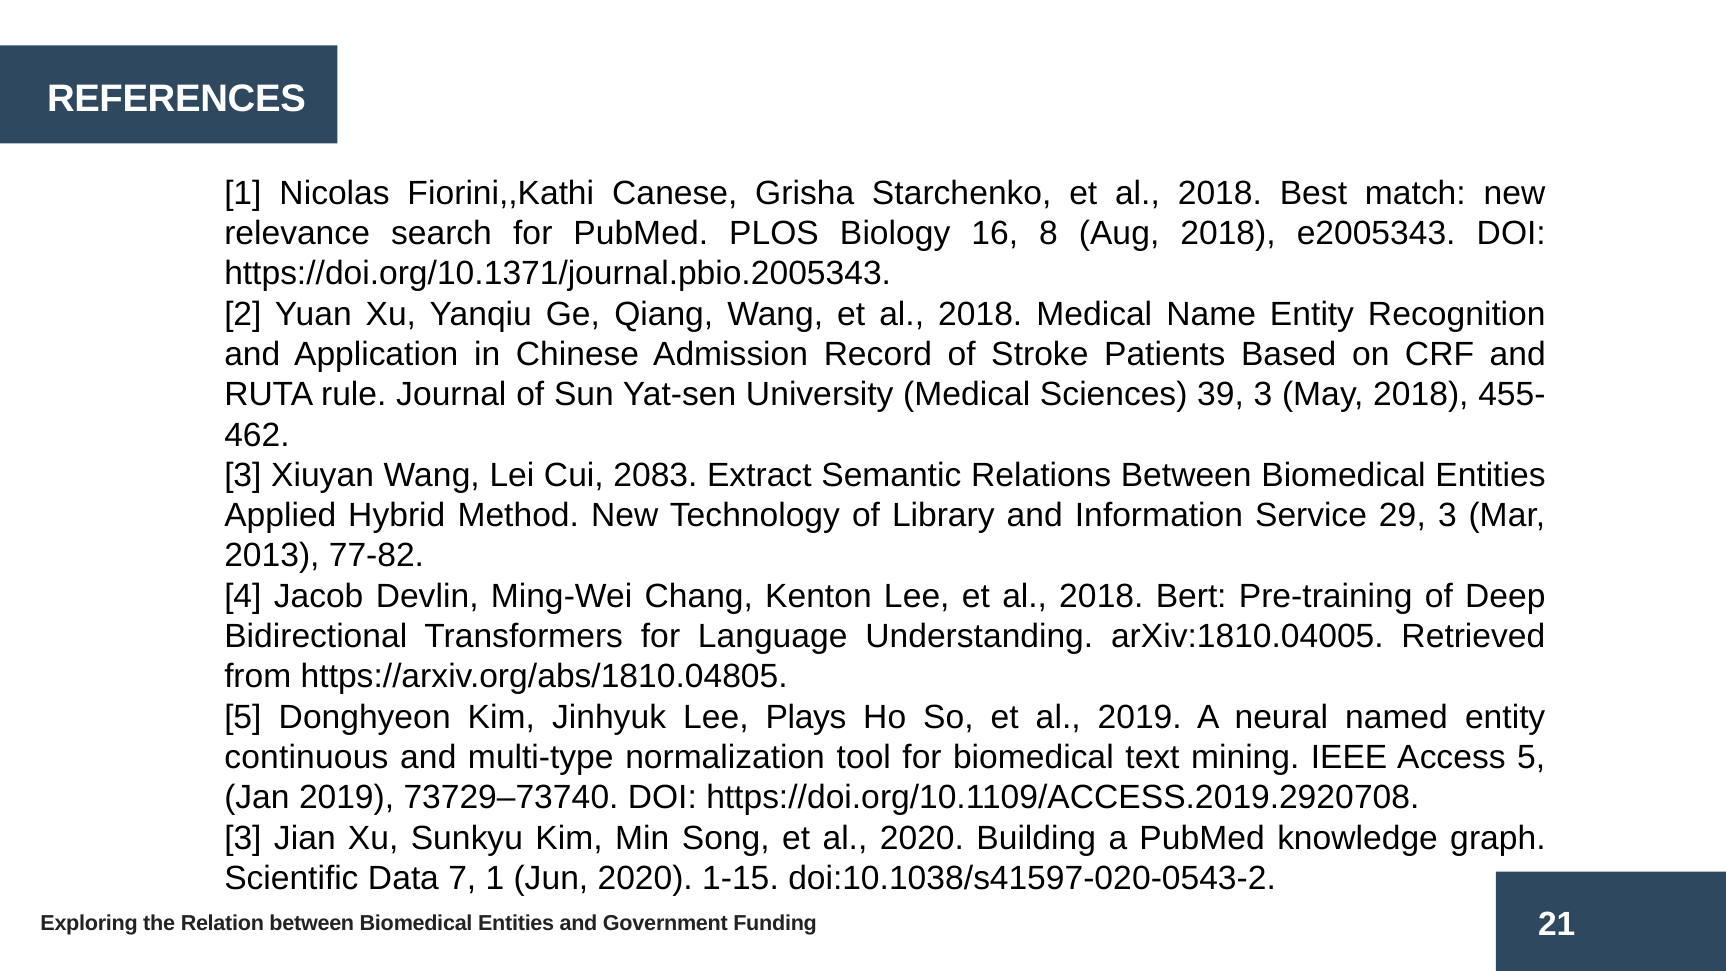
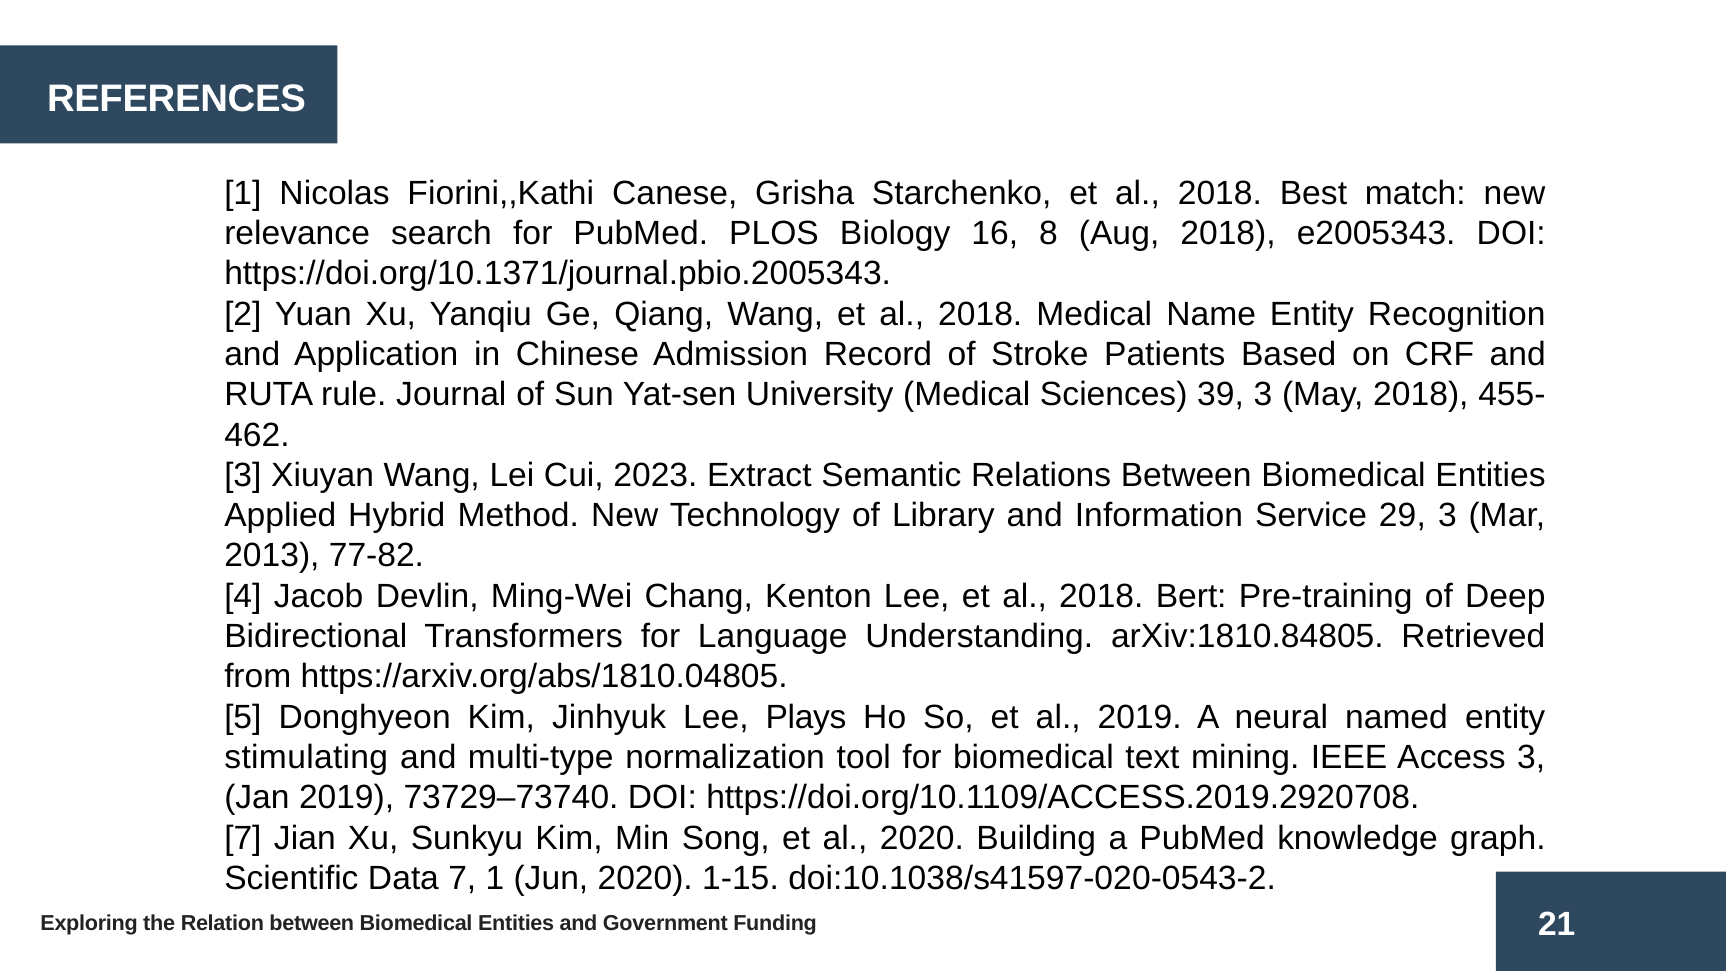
2083: 2083 -> 2023 (655, 475)
arXiv:1810.04005: arXiv:1810.04005 -> arXiv:1810.84805 (1247, 636)
continuous: continuous -> stimulating (306, 757)
Access 5: 5 -> 3 (1531, 757)
3: 3 -> 7 (243, 838)
